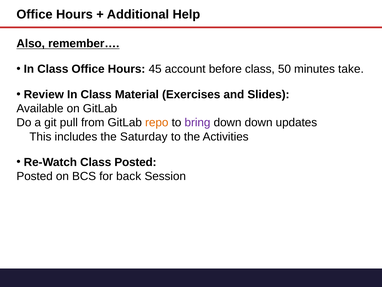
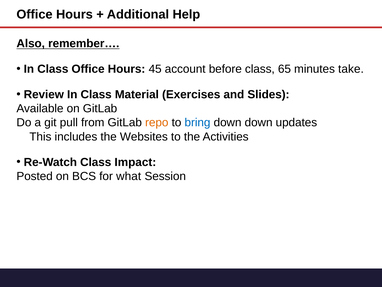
50: 50 -> 65 (284, 69)
bring colour: purple -> blue (197, 122)
Saturday: Saturday -> Websites (144, 136)
Class Posted: Posted -> Impact (135, 162)
back: back -> what (129, 176)
